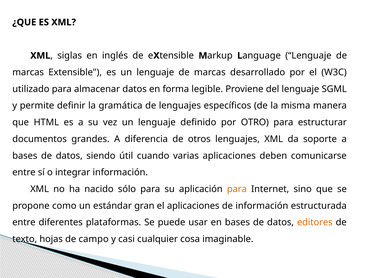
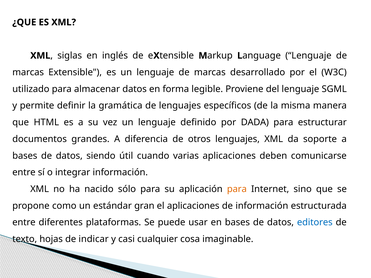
OTRO: OTRO -> DADA (255, 122)
editores colour: orange -> blue (315, 223)
campo: campo -> indicar (94, 239)
